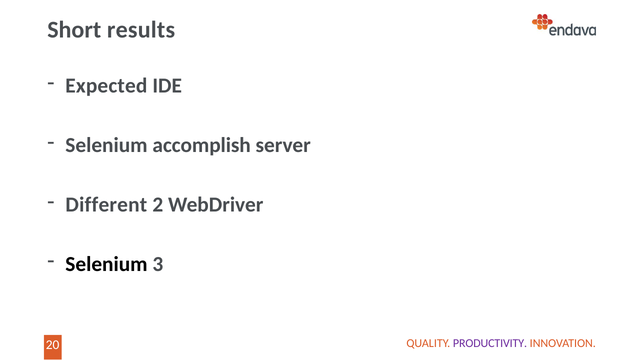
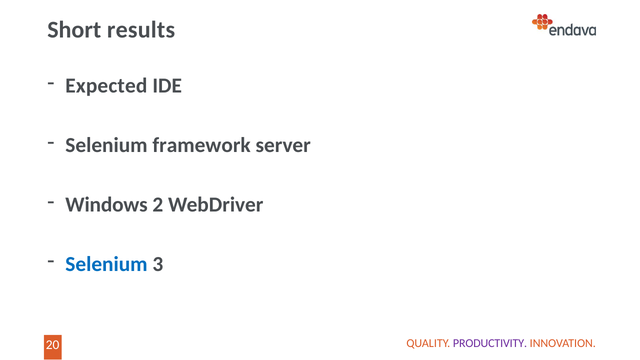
accomplish: accomplish -> framework (202, 145)
Different: Different -> Windows (107, 205)
Selenium colour: black -> blue (106, 264)
